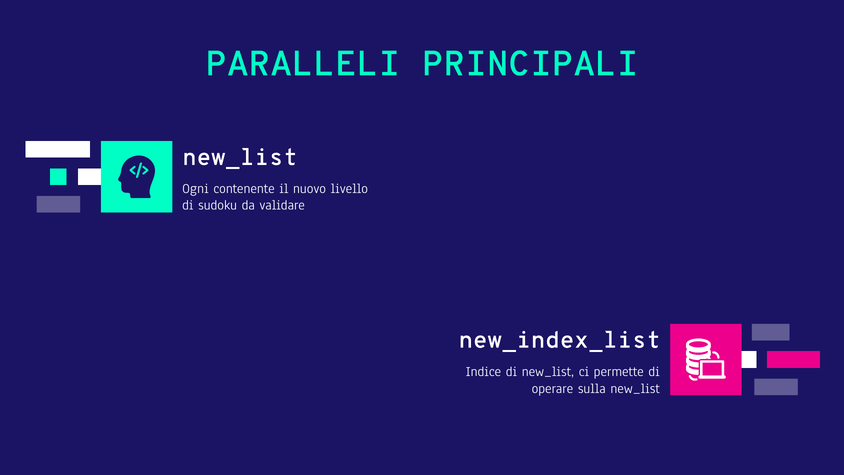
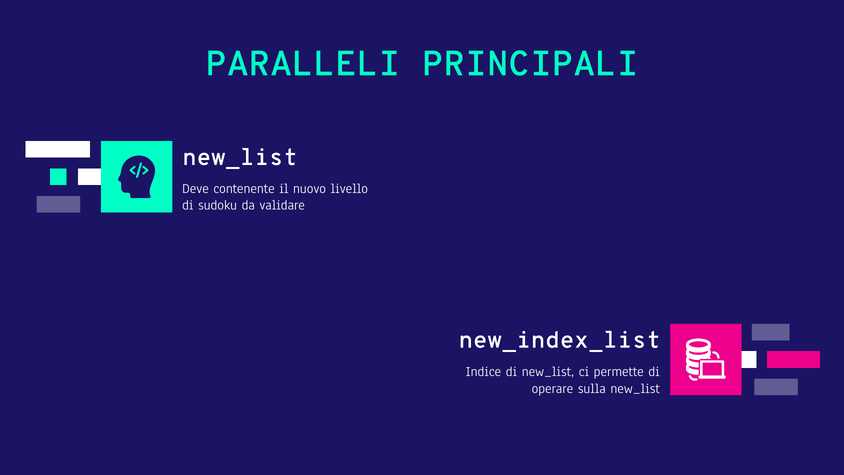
Ogni: Ogni -> Deve (196, 188)
